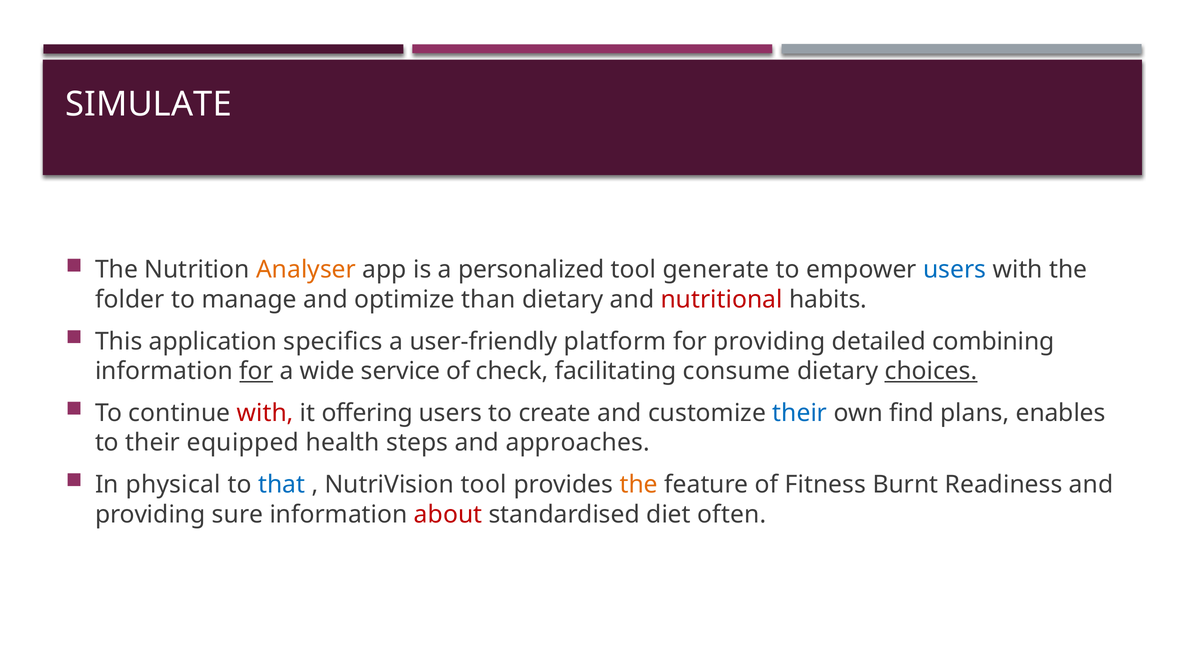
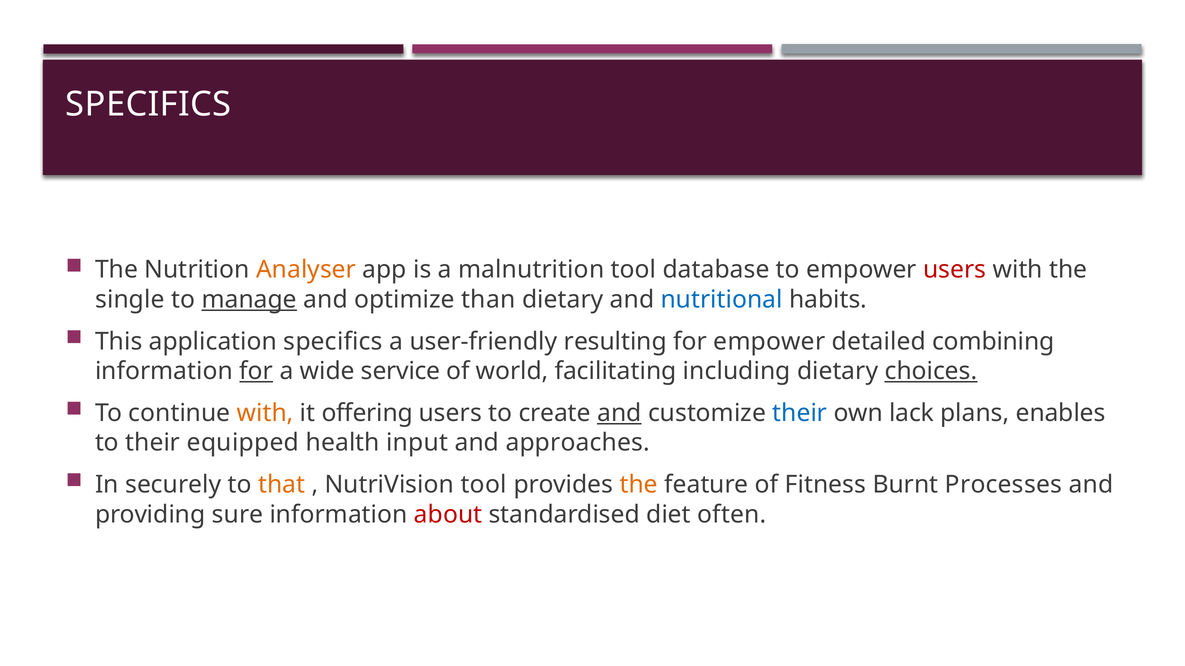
SIMULATE: SIMULATE -> SPECIFICS (148, 104)
personalized: personalized -> malnutrition (531, 270)
generate: generate -> database (716, 270)
users colour: blue -> red (955, 270)
folder: folder -> single (130, 300)
manage underline: none -> present (249, 300)
nutritional colour: red -> blue (722, 300)
platform: platform -> resulting (615, 342)
for providing: providing -> empower (769, 342)
check: check -> world (512, 371)
consume: consume -> including (737, 371)
with colour: red -> orange (265, 413)
and underline: none -> present (619, 413)
find: find -> lack (912, 413)
steps: steps -> input (417, 443)
physical: physical -> securely (173, 485)
that colour: blue -> orange (282, 485)
Readiness: Readiness -> Processes (1004, 485)
